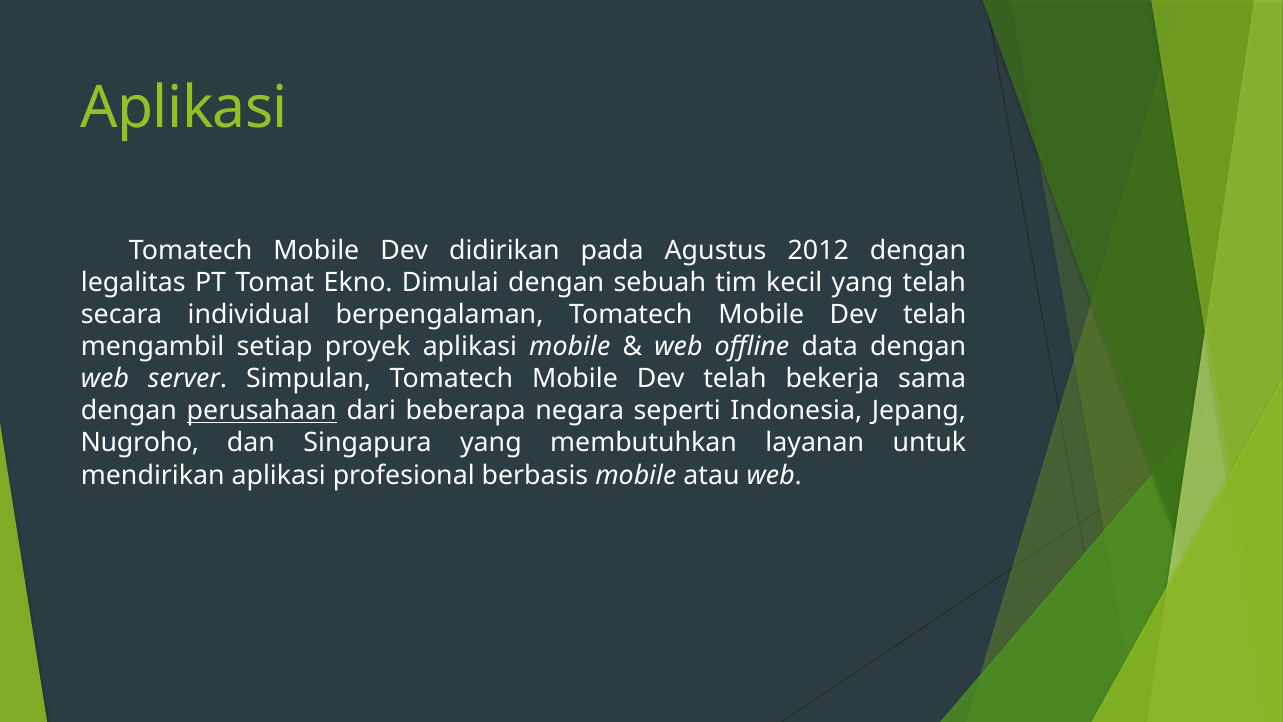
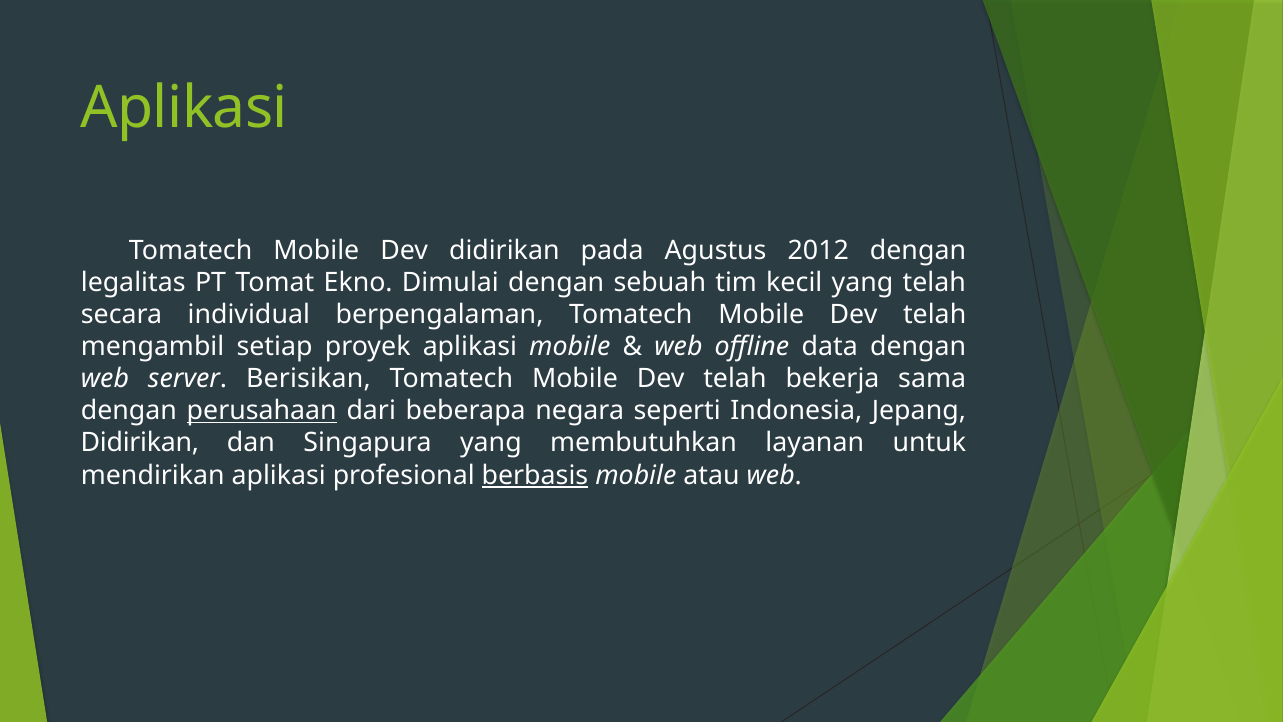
Simpulan: Simpulan -> Berisikan (308, 379)
Nugroho: Nugroho -> Didirikan (140, 443)
berbasis underline: none -> present (535, 475)
